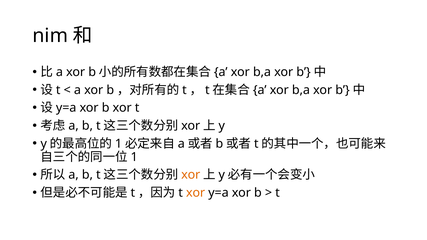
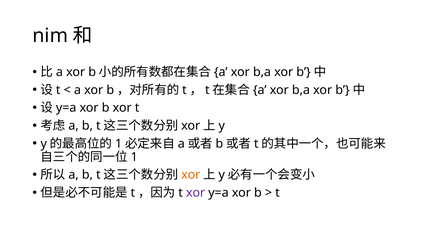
xor colour: orange -> purple (196, 193)
